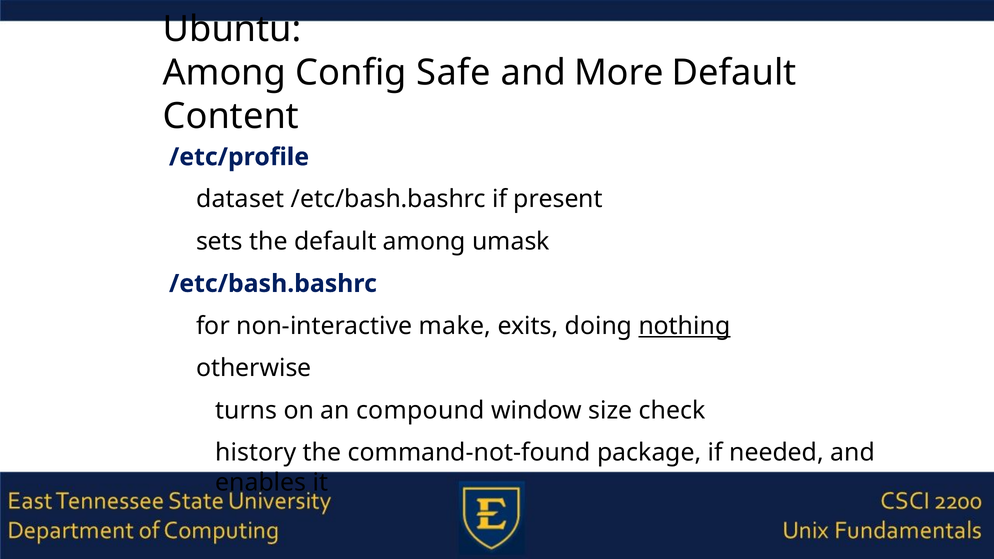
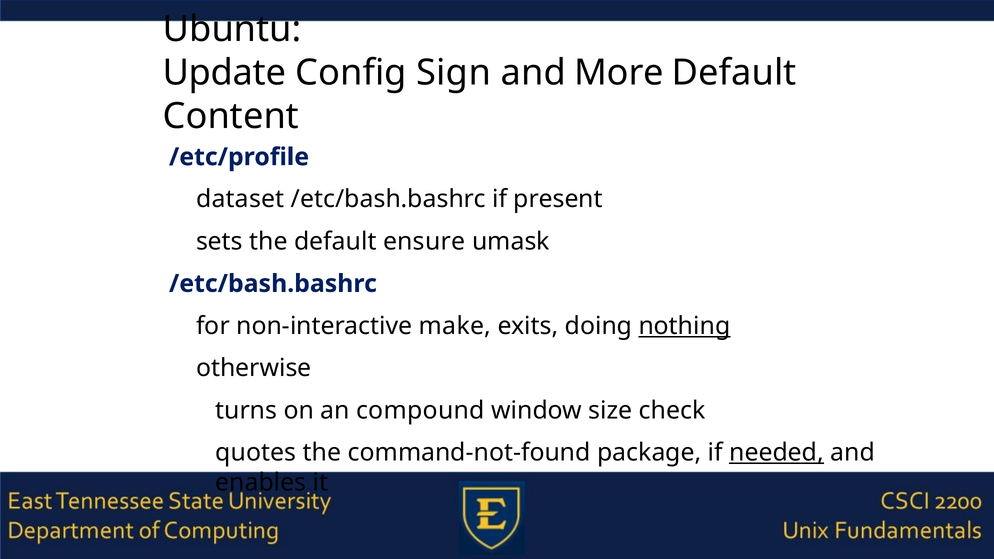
Among: Among -> Update (224, 73)
Safe: Safe -> Sign (454, 73)
default among: among -> ensure (424, 242)
history: history -> quotes (256, 453)
needed underline: none -> present (777, 453)
